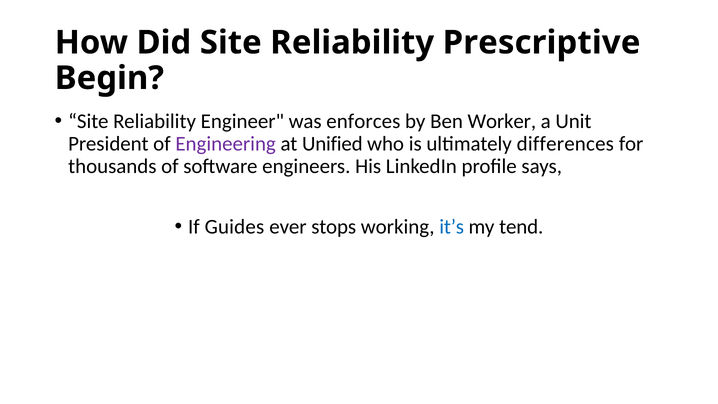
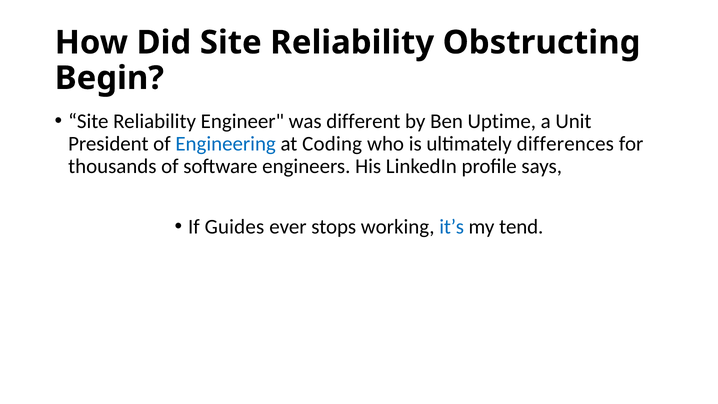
Prescriptive: Prescriptive -> Obstructing (542, 43)
enforces: enforces -> different (363, 121)
Worker: Worker -> Uptime (502, 121)
Engineering colour: purple -> blue (226, 144)
Unified: Unified -> Coding (332, 144)
